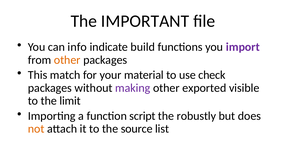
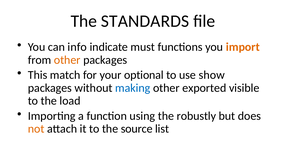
IMPORTANT: IMPORTANT -> STANDARDS (145, 21)
build: build -> must (143, 47)
import colour: purple -> orange (243, 47)
material: material -> optional (144, 75)
check: check -> show (212, 75)
making colour: purple -> blue (133, 88)
limit: limit -> load (70, 101)
script: script -> using (142, 116)
